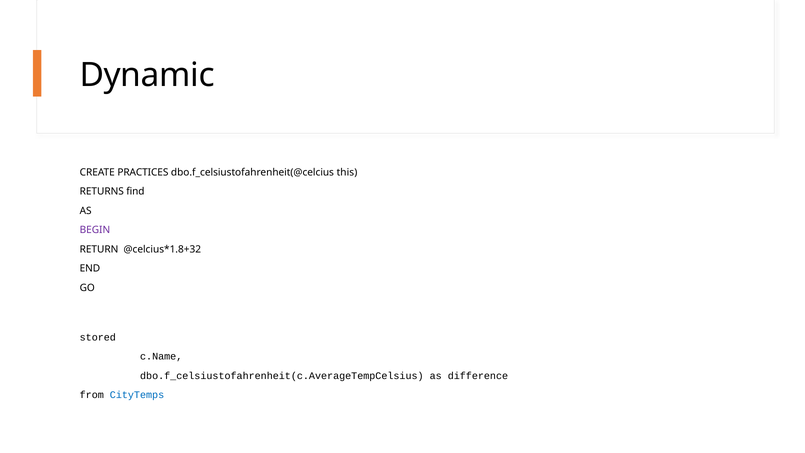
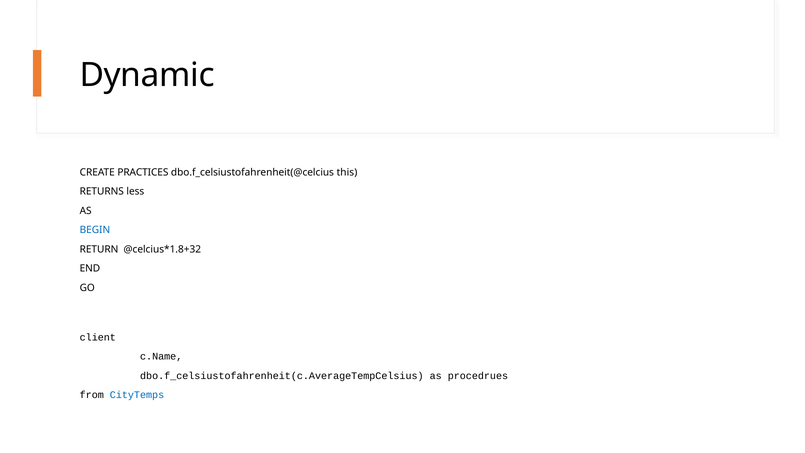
find: find -> less (135, 192)
BEGIN colour: purple -> blue (95, 230)
stored: stored -> client (98, 337)
difference: difference -> procedrues (478, 376)
